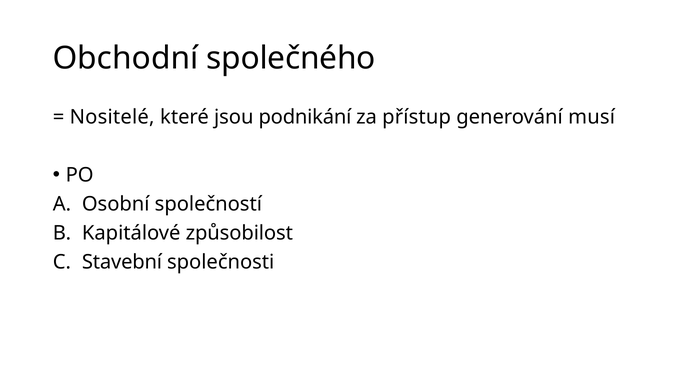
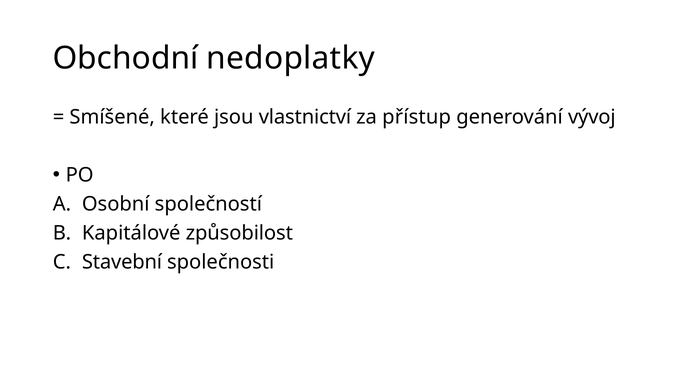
společného: společného -> nedoplatky (291, 58)
Nositelé: Nositelé -> Smíšené (112, 117)
podnikání: podnikání -> vlastnictví (305, 117)
musí: musí -> vývoj (592, 117)
